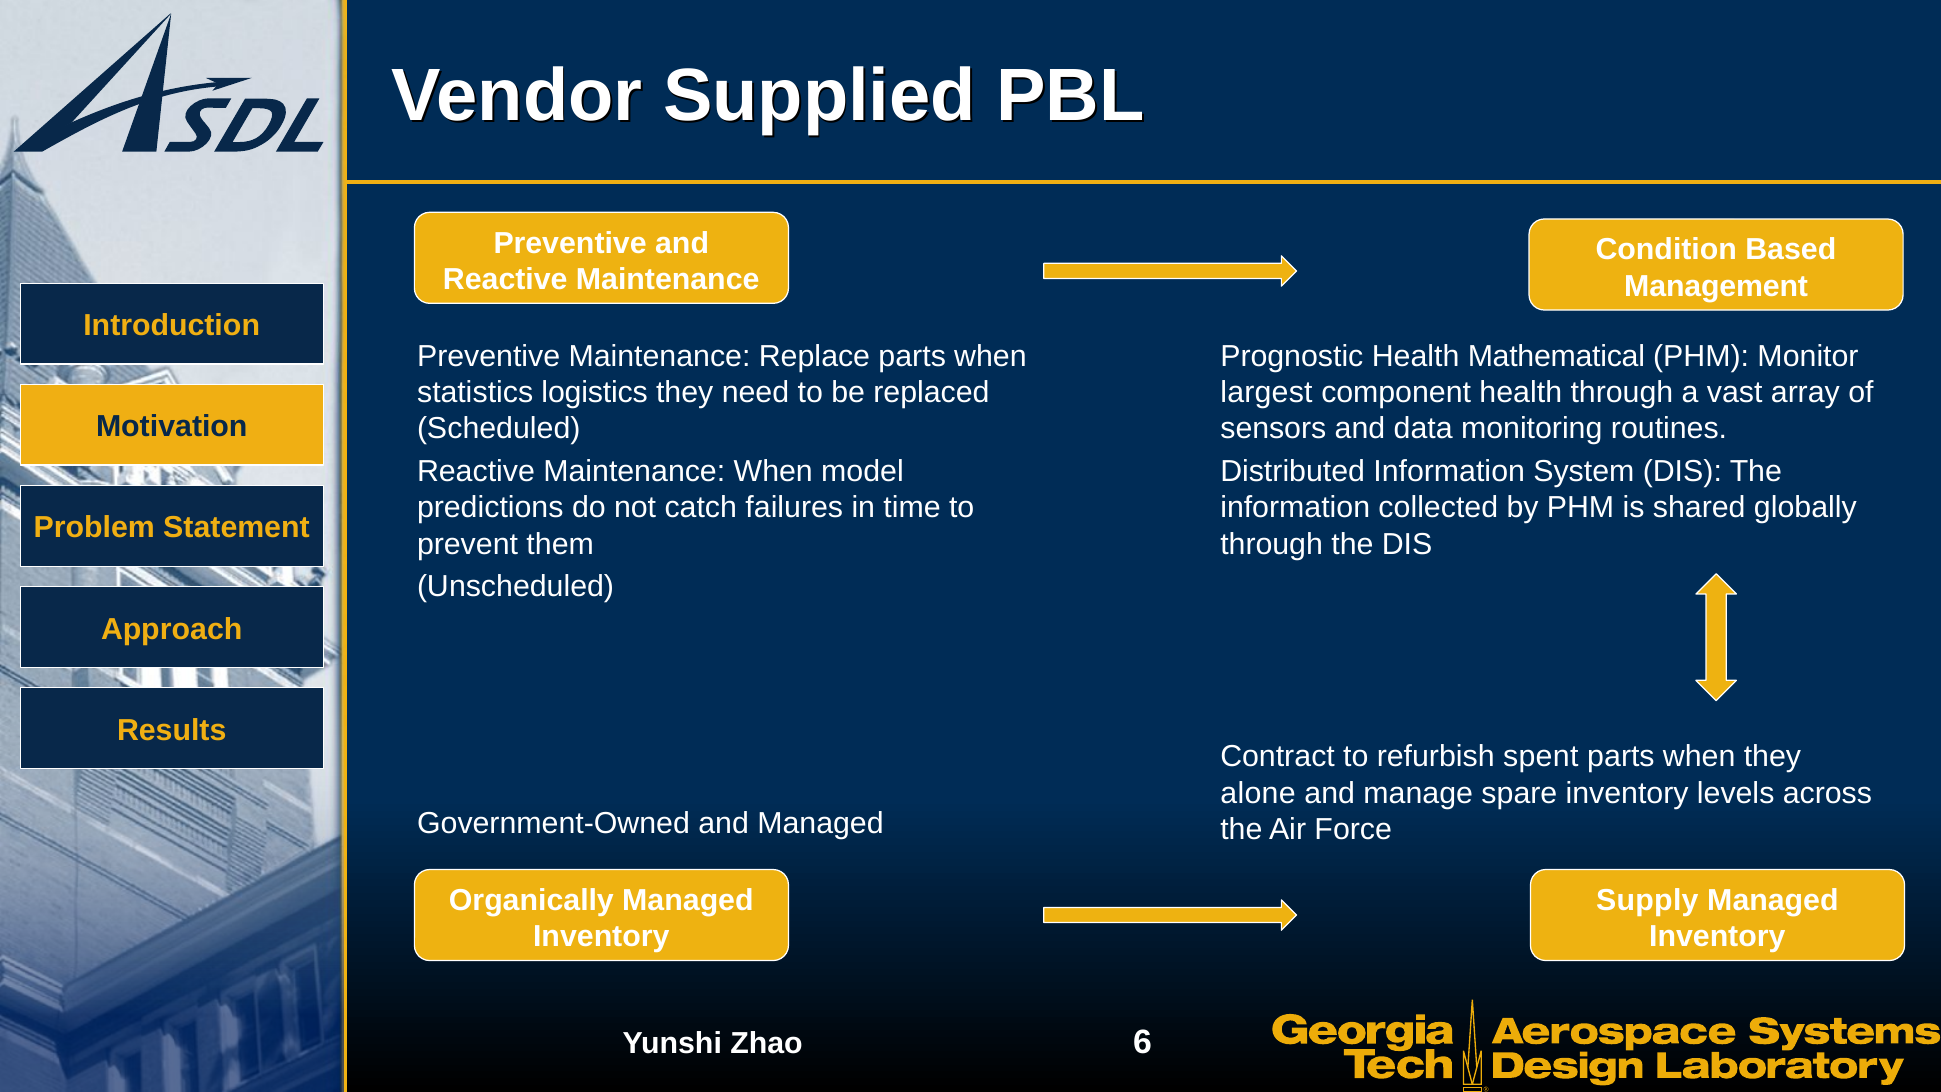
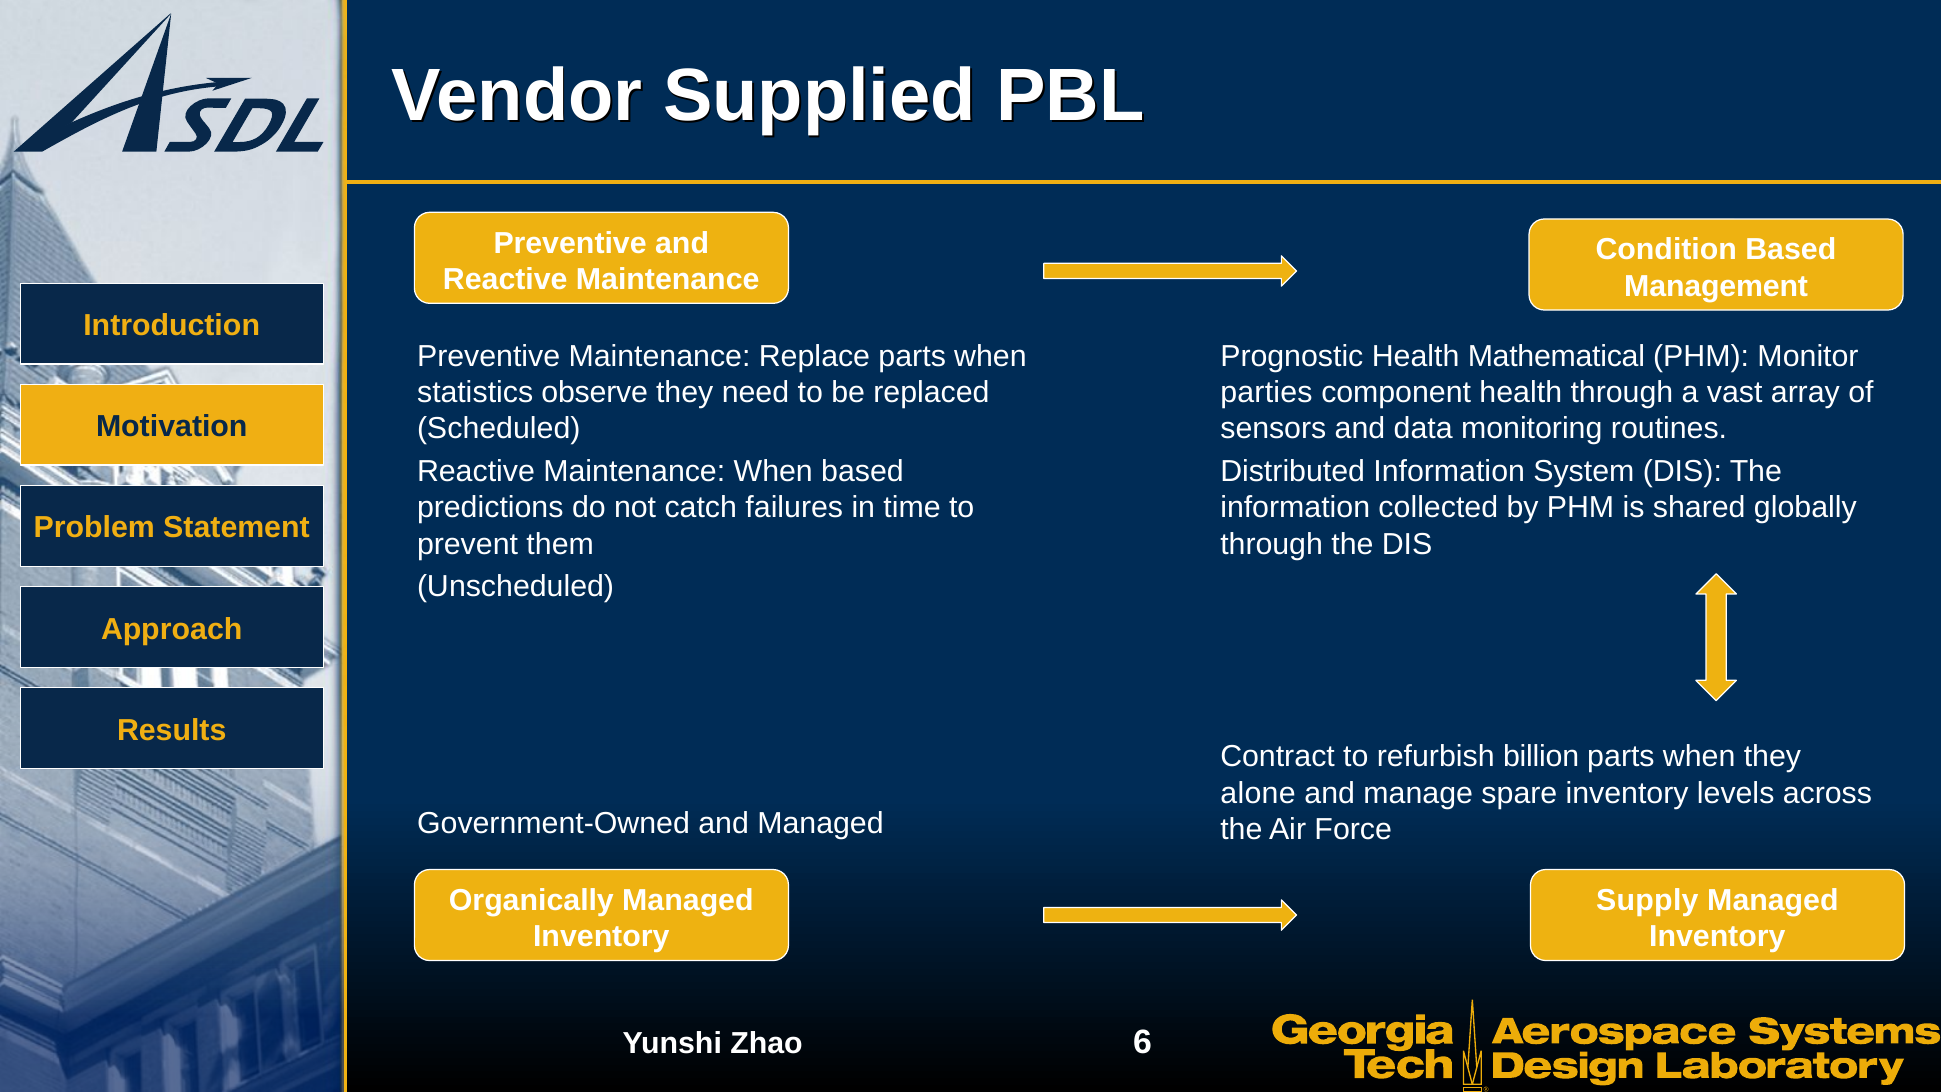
logistics: logistics -> observe (595, 392)
largest: largest -> parties (1266, 392)
When model: model -> based (863, 471)
spent: spent -> billion (1541, 757)
